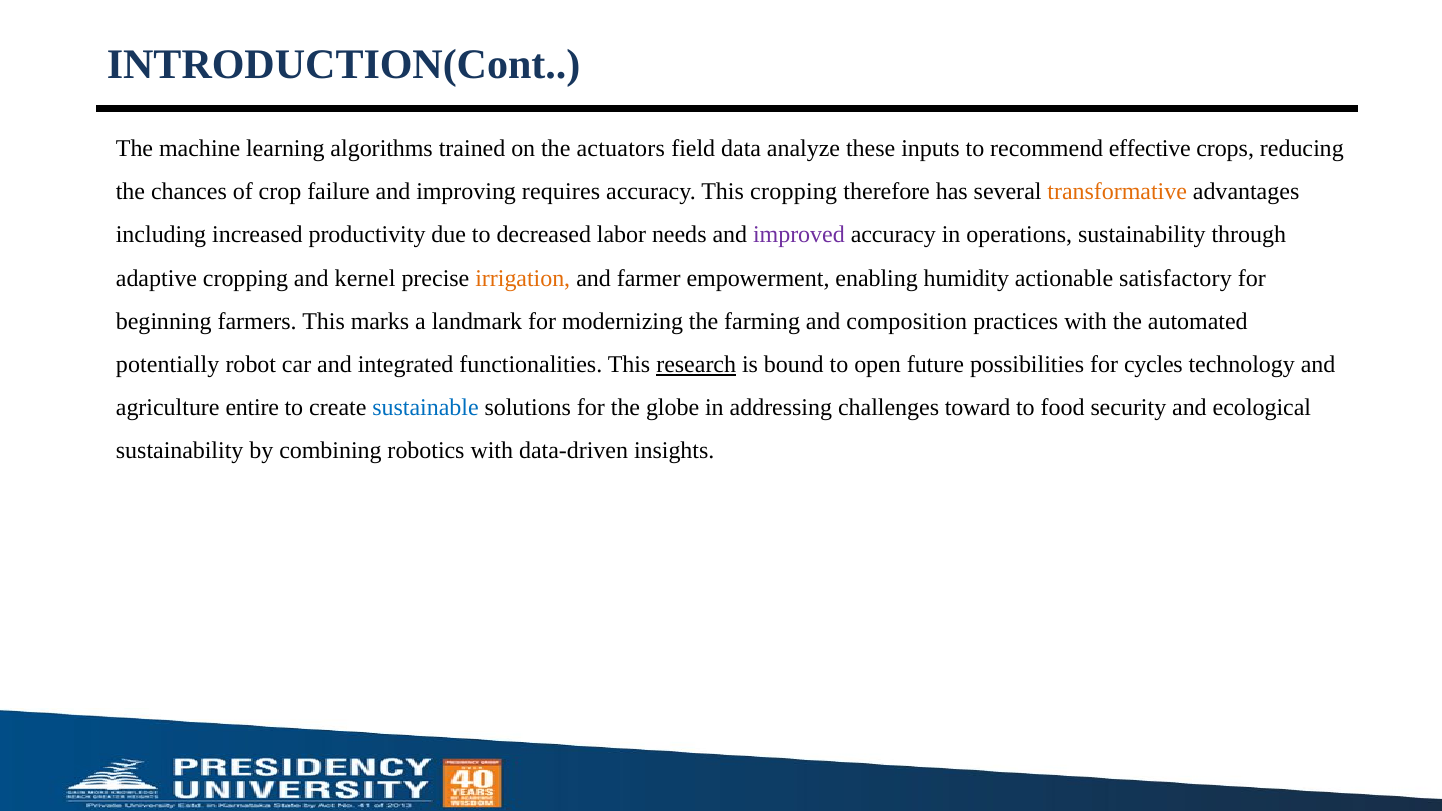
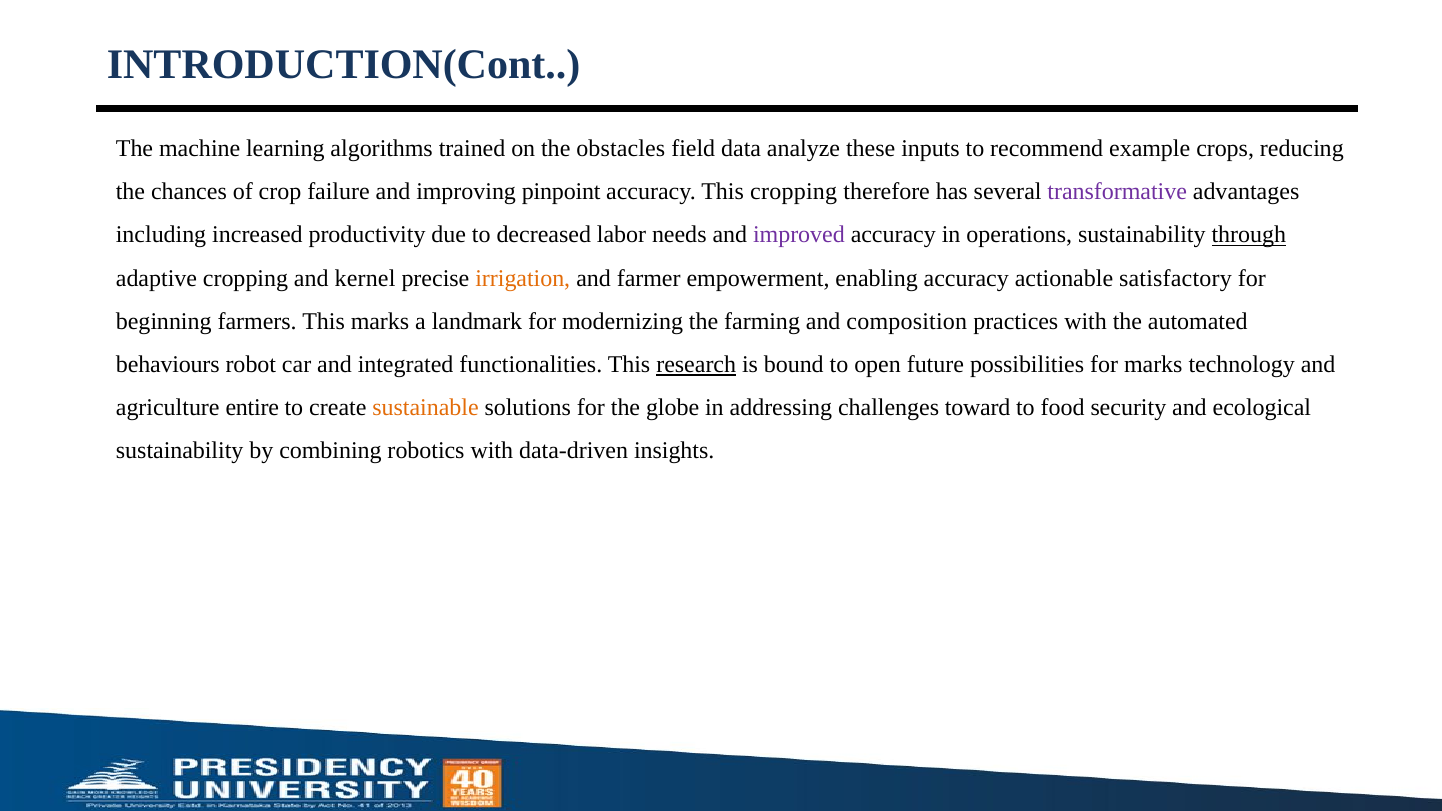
actuators: actuators -> obstacles (621, 149)
effective: effective -> example (1150, 149)
requires: requires -> pinpoint (561, 192)
transformative colour: orange -> purple (1117, 192)
through underline: none -> present (1249, 235)
enabling humidity: humidity -> accuracy (966, 278)
potentially: potentially -> behaviours (168, 365)
for cycles: cycles -> marks (1153, 365)
sustainable colour: blue -> orange (426, 408)
